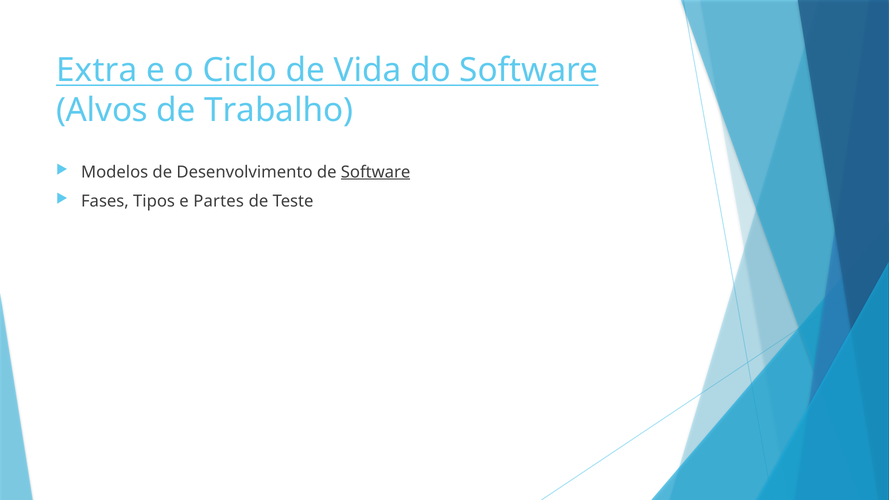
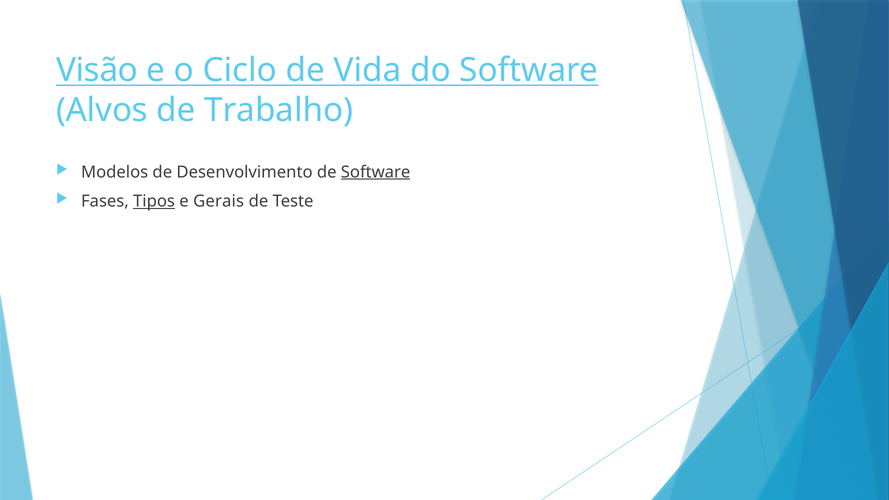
Extra: Extra -> Visão (97, 70)
Tipos underline: none -> present (154, 201)
Partes: Partes -> Gerais (219, 201)
